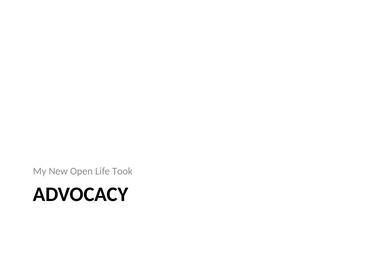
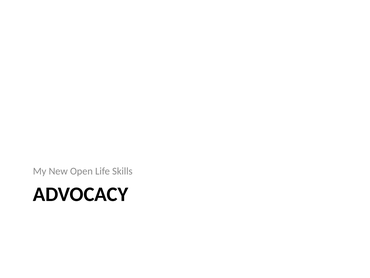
Took: Took -> Skills (122, 171)
